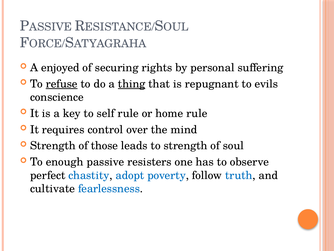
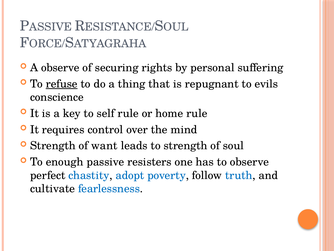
A enjoyed: enjoyed -> observe (60, 68)
thing underline: present -> none (132, 84)
those: those -> want (104, 146)
